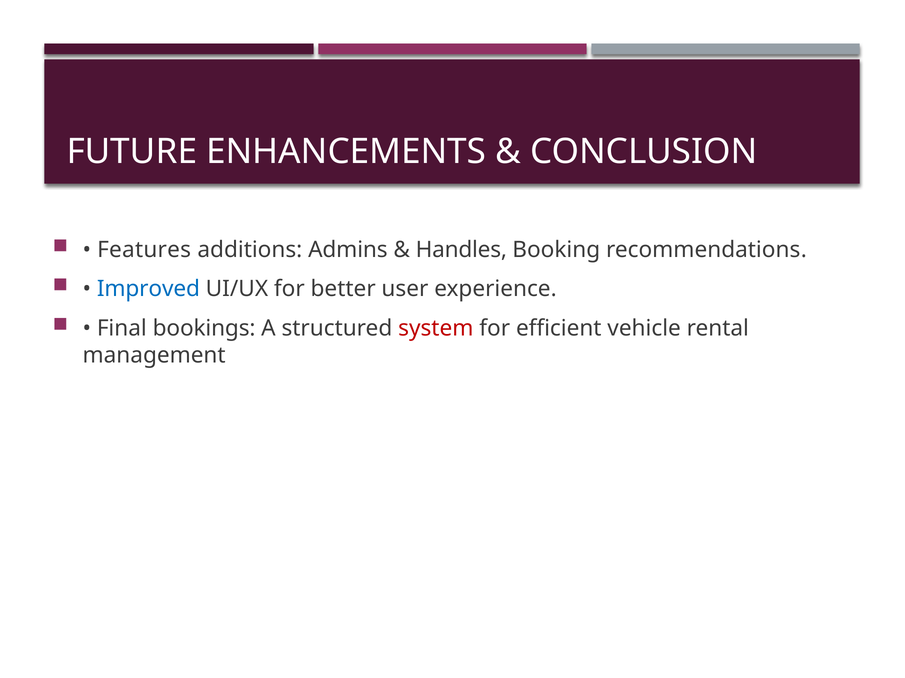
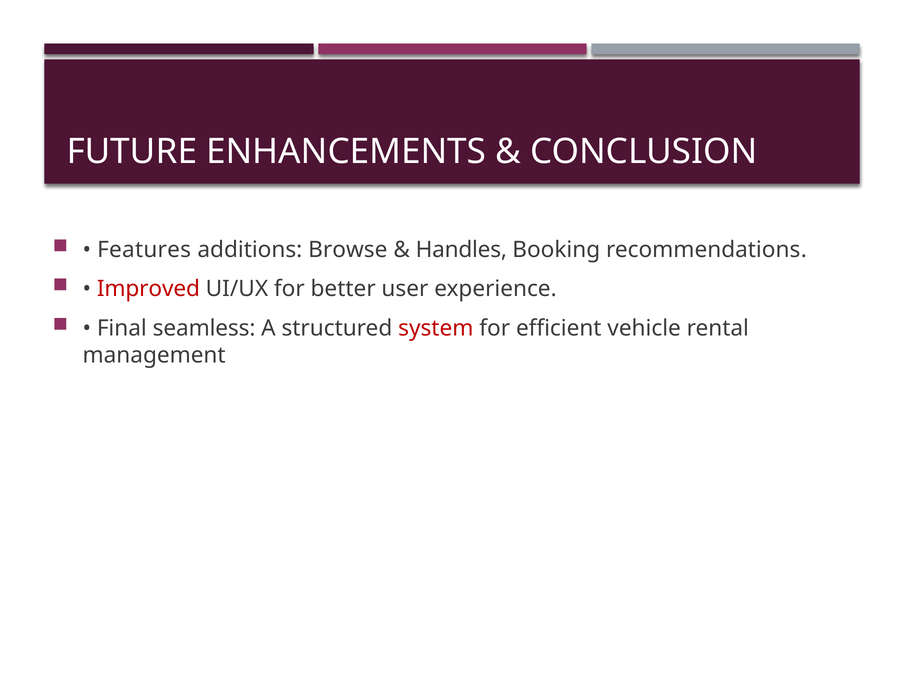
Admins: Admins -> Browse (348, 250)
Improved colour: blue -> red (148, 289)
bookings: bookings -> seamless (204, 329)
